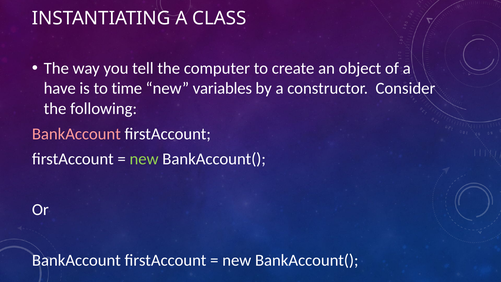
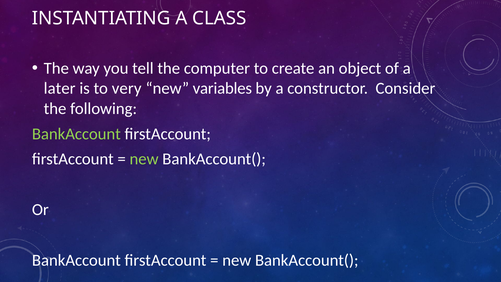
have: have -> later (60, 88)
time: time -> very (127, 88)
BankAccount colour: pink -> light green (76, 134)
